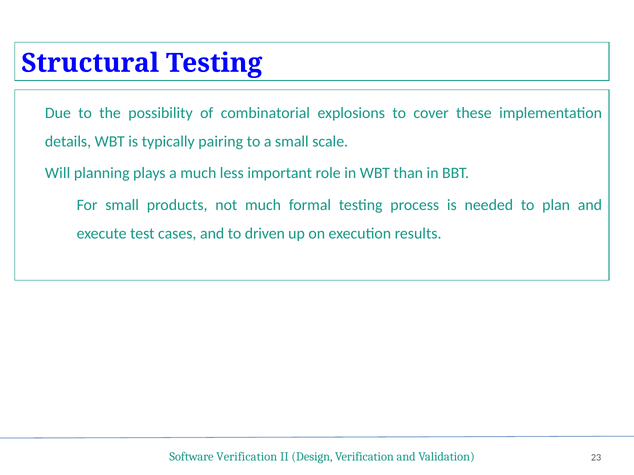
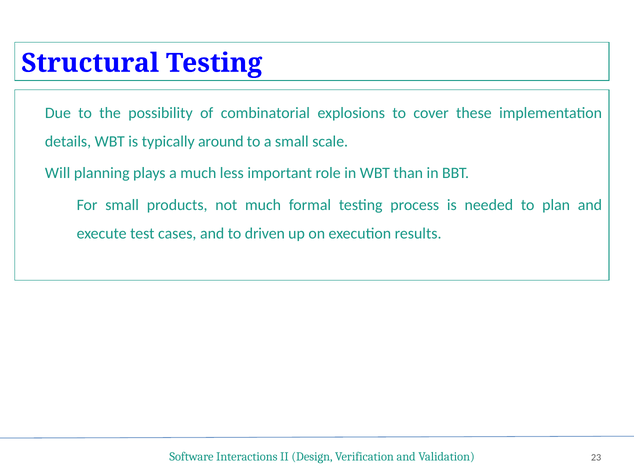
pairing: pairing -> around (221, 142)
Software Verification: Verification -> Interactions (247, 457)
